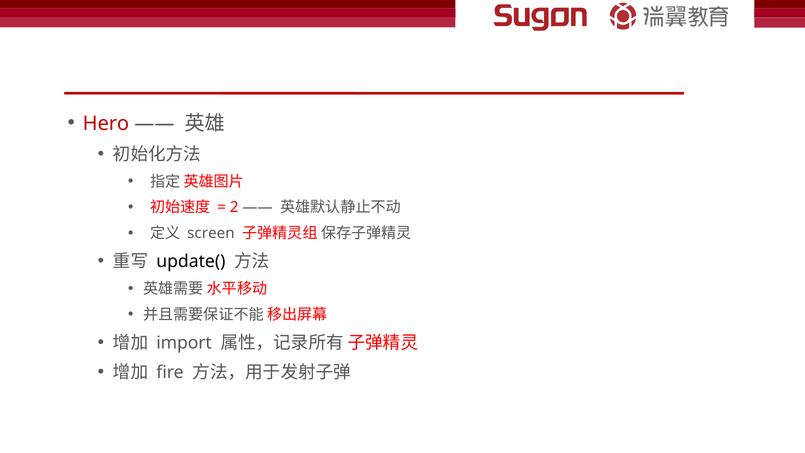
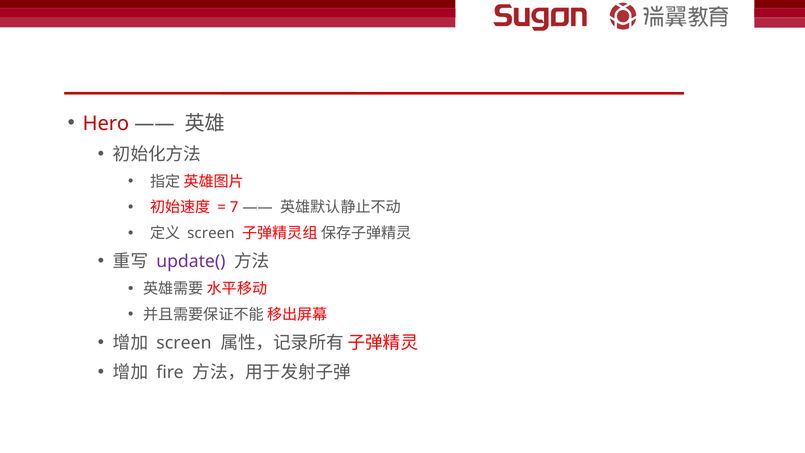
2: 2 -> 7 (234, 207)
update( colour: black -> purple (191, 261)
import: import -> screen (184, 343)
